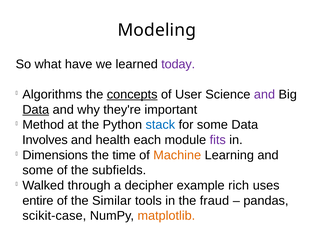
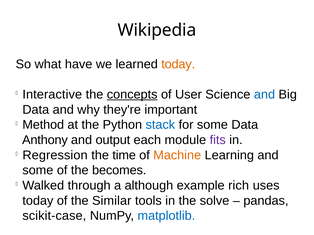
Modeling: Modeling -> Wikipedia (157, 30)
today colour: purple -> orange (178, 64)
Algorithms: Algorithms -> Interactive (52, 95)
and colour: purple -> blue (264, 95)
Data underline: present -> none (36, 110)
Involves: Involves -> Anthony (45, 140)
health: health -> output (113, 140)
Dimensions: Dimensions -> Regression (55, 155)
subfields: subfields -> becomes (119, 171)
decipher: decipher -> although (149, 186)
entire: entire -> today (38, 201)
fraud: fraud -> solve (215, 201)
matplotlib colour: orange -> blue (166, 216)
